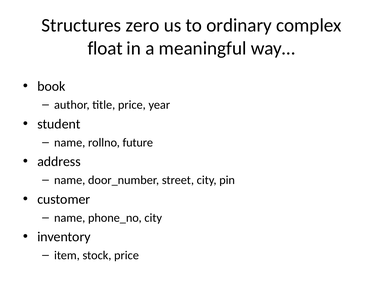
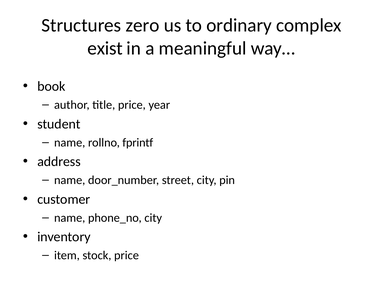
float: float -> exist (105, 48)
future: future -> fprintf (138, 143)
